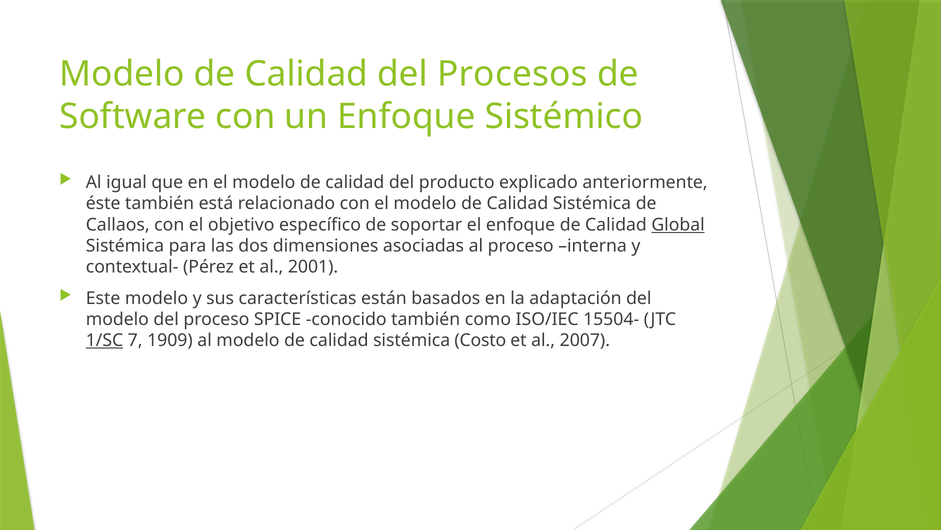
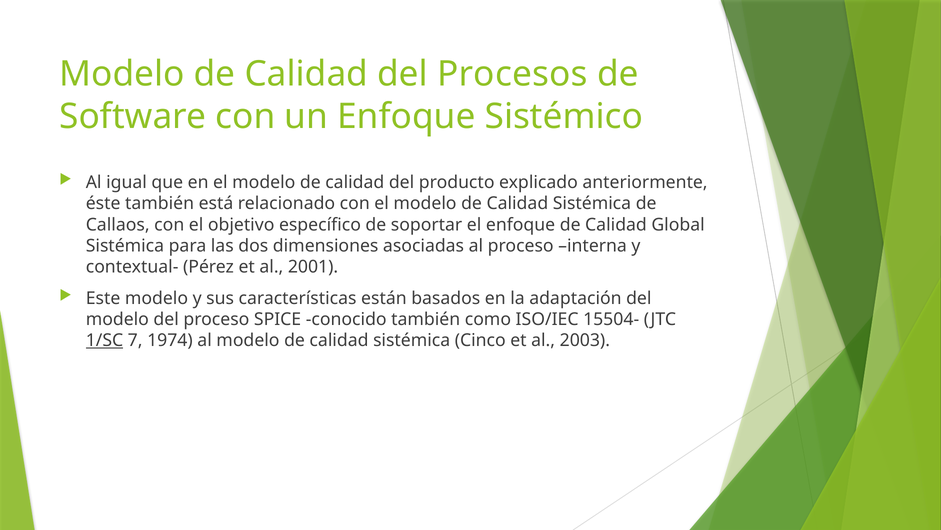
Global underline: present -> none (678, 224)
1909: 1909 -> 1974 (170, 340)
Costo: Costo -> Cinco (480, 340)
2007: 2007 -> 2003 (585, 340)
